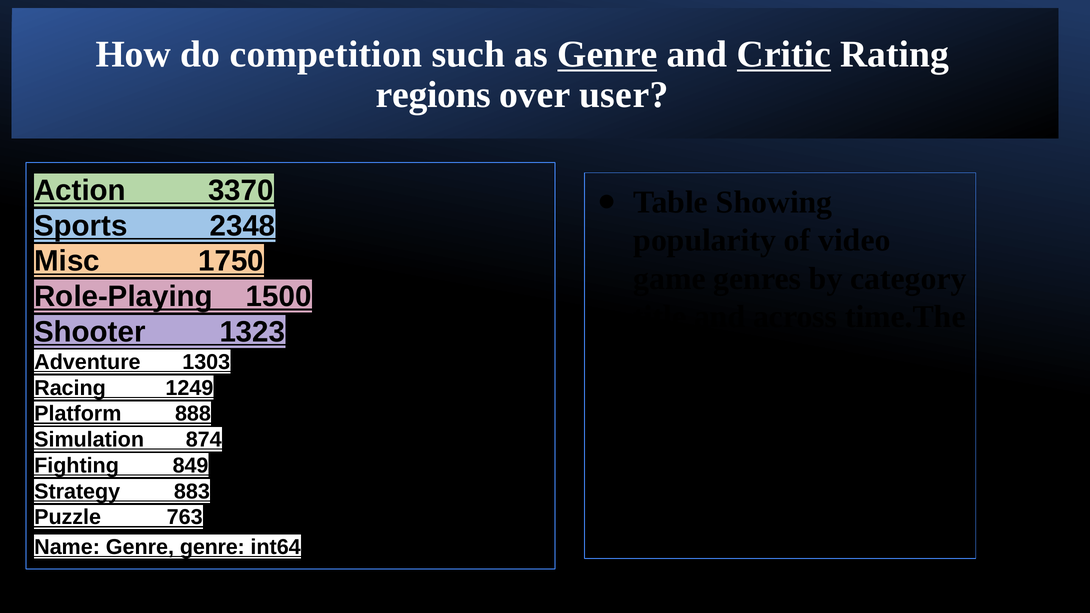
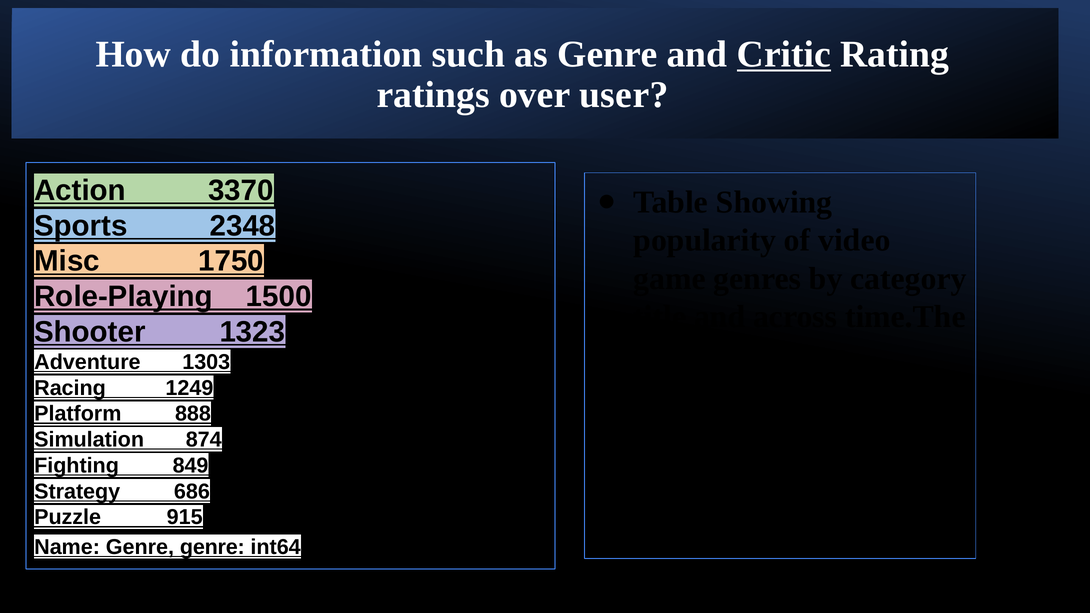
competition: competition -> information (326, 54)
Genre underline: present -> none (607, 54)
regions: regions -> ratings (433, 95)
883: 883 -> 686 (192, 491)
763: 763 -> 915 (185, 517)
